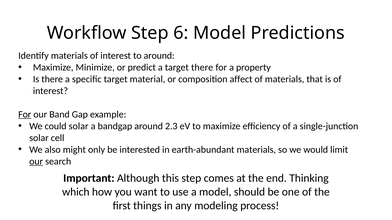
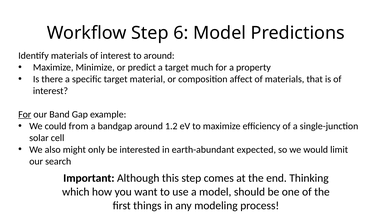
target there: there -> much (202, 68)
could solar: solar -> from (79, 126)
2.3: 2.3 -> 1.2 (171, 126)
earth-abundant materials: materials -> expected (256, 150)
our underline: present -> none (36, 162)
